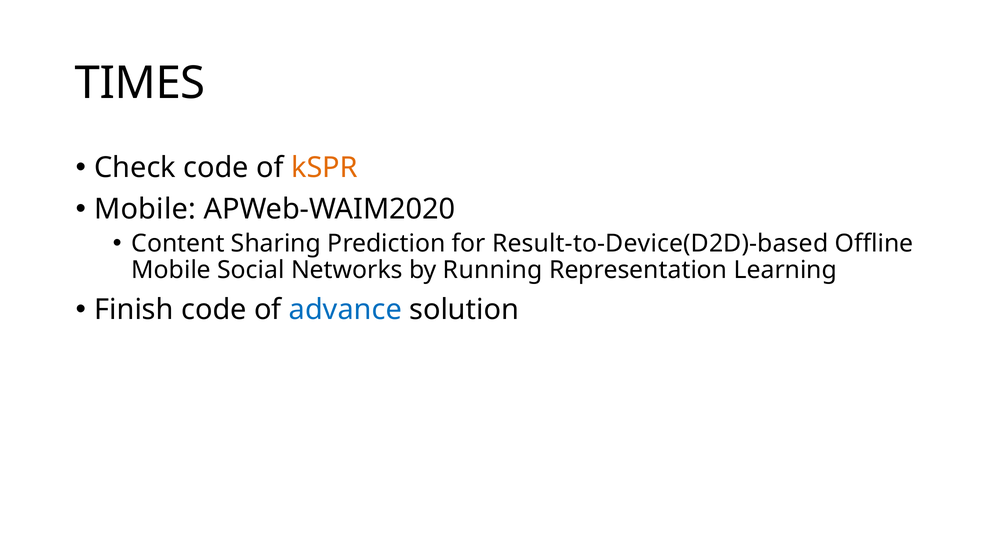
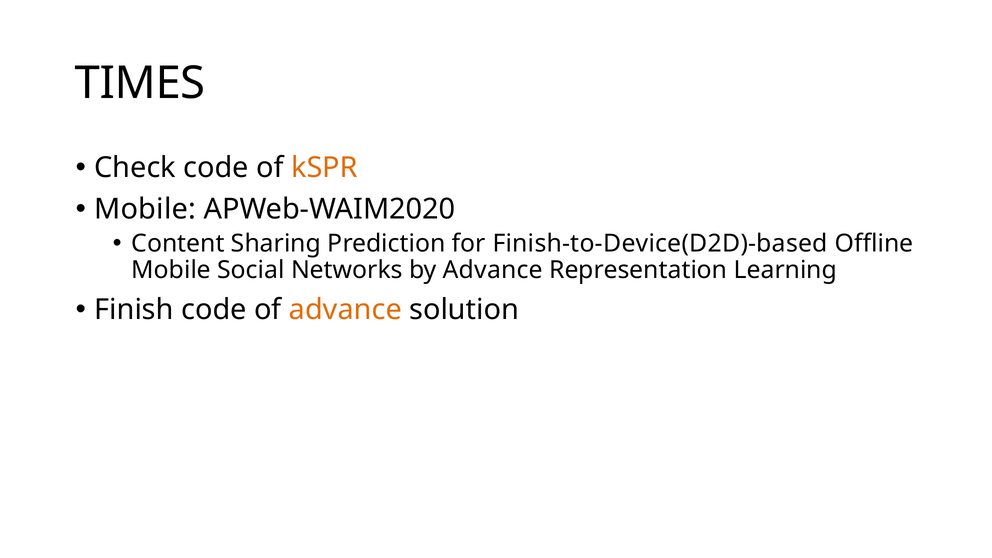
Result-to-Device(D2D)-based: Result-to-Device(D2D)-based -> Finish-to-Device(D2D)-based (660, 244)
by Running: Running -> Advance (493, 270)
advance colour: blue -> orange (345, 310)
